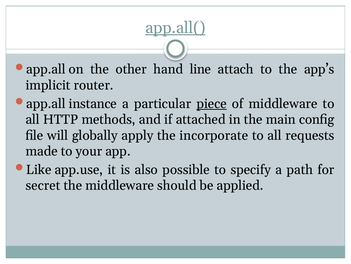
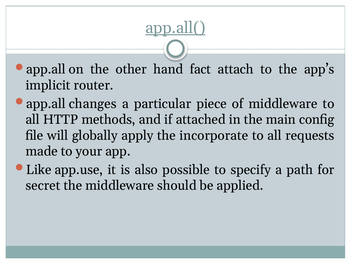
line: line -> fact (200, 69)
instance: instance -> changes (93, 103)
piece underline: present -> none (212, 103)
